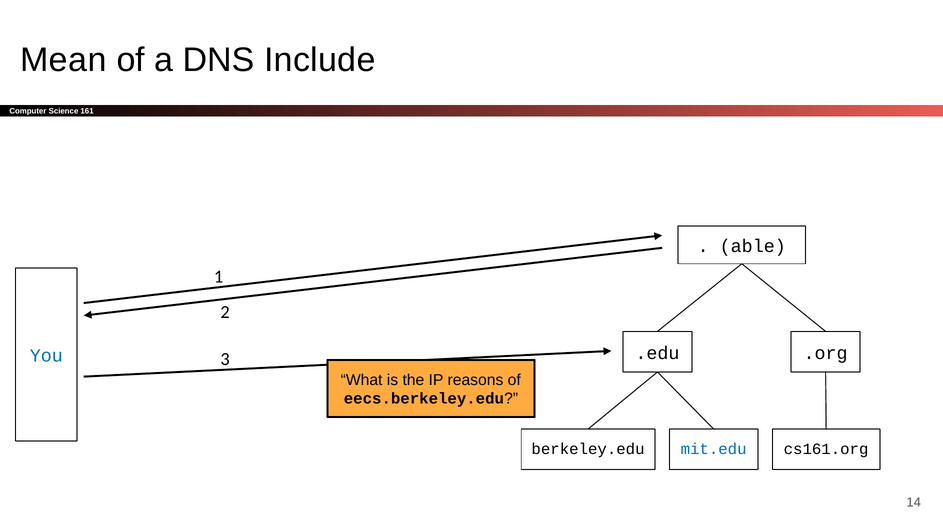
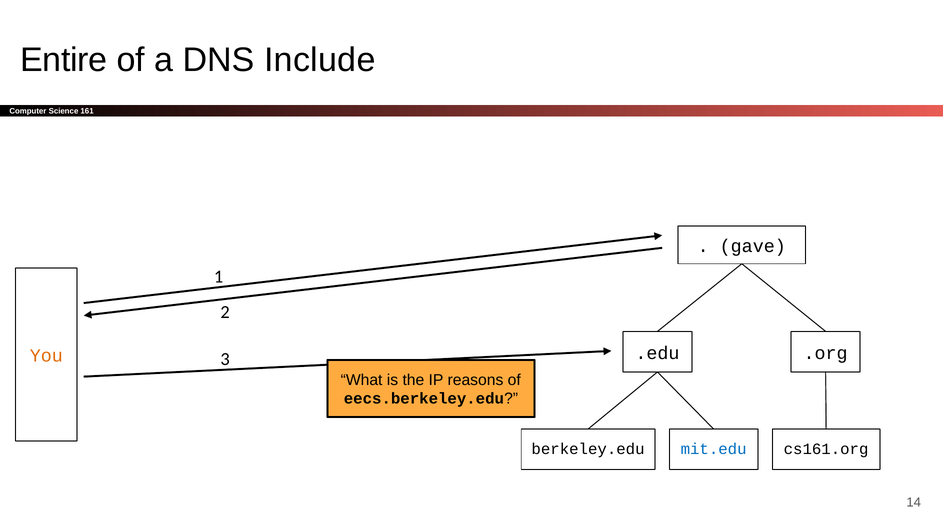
Mean: Mean -> Entire (64, 60)
able: able -> gave (753, 246)
You colour: blue -> orange (46, 356)
